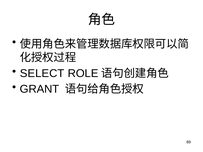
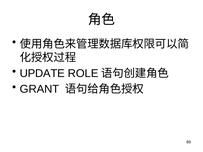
SELECT: SELECT -> UPDATE (42, 73)
